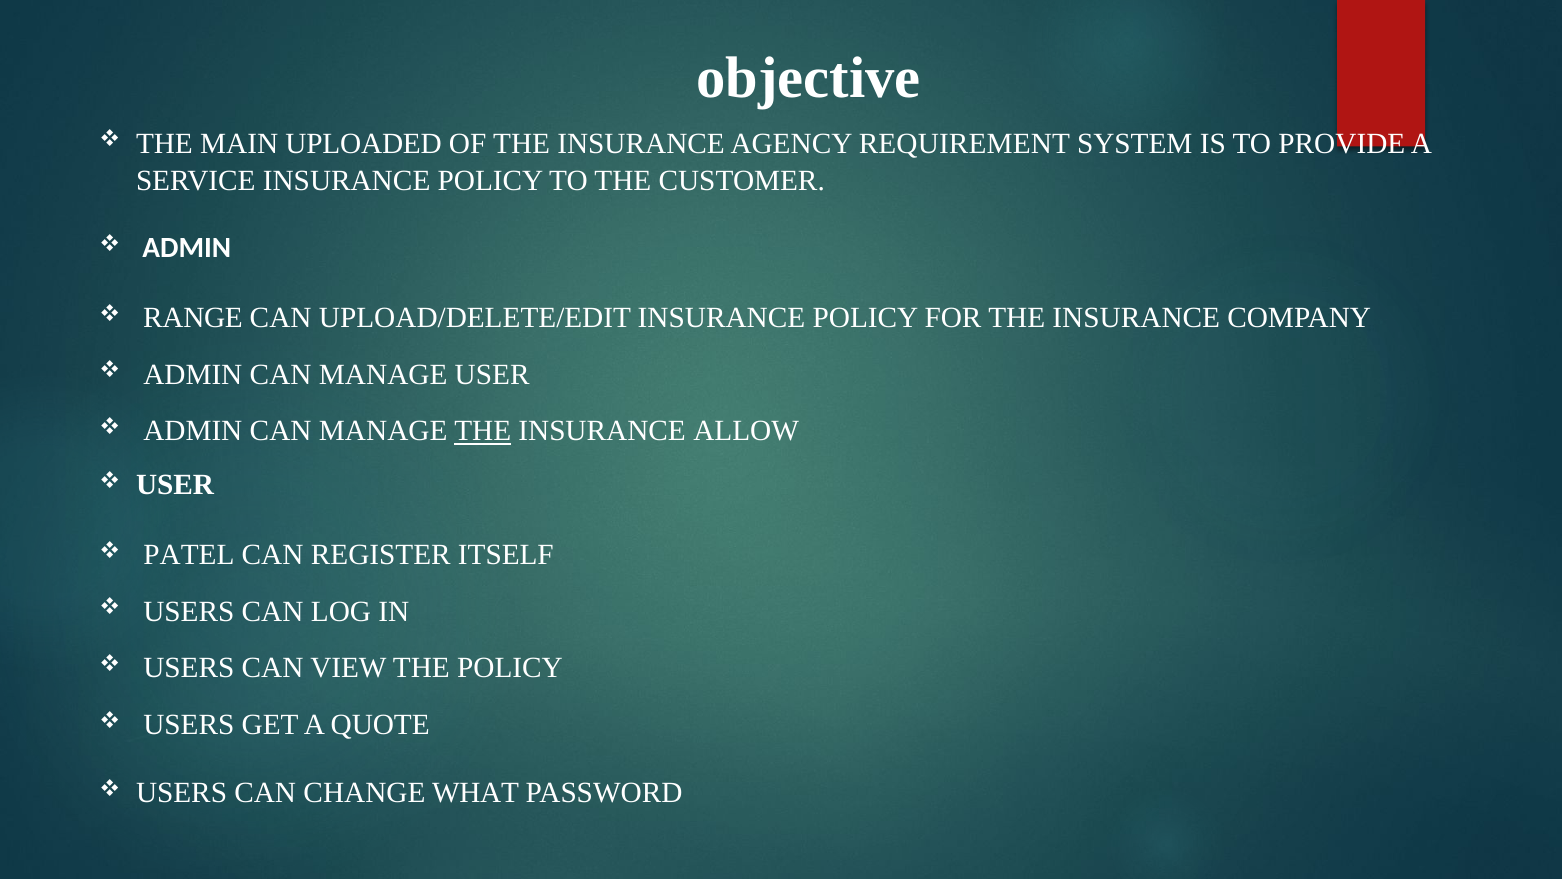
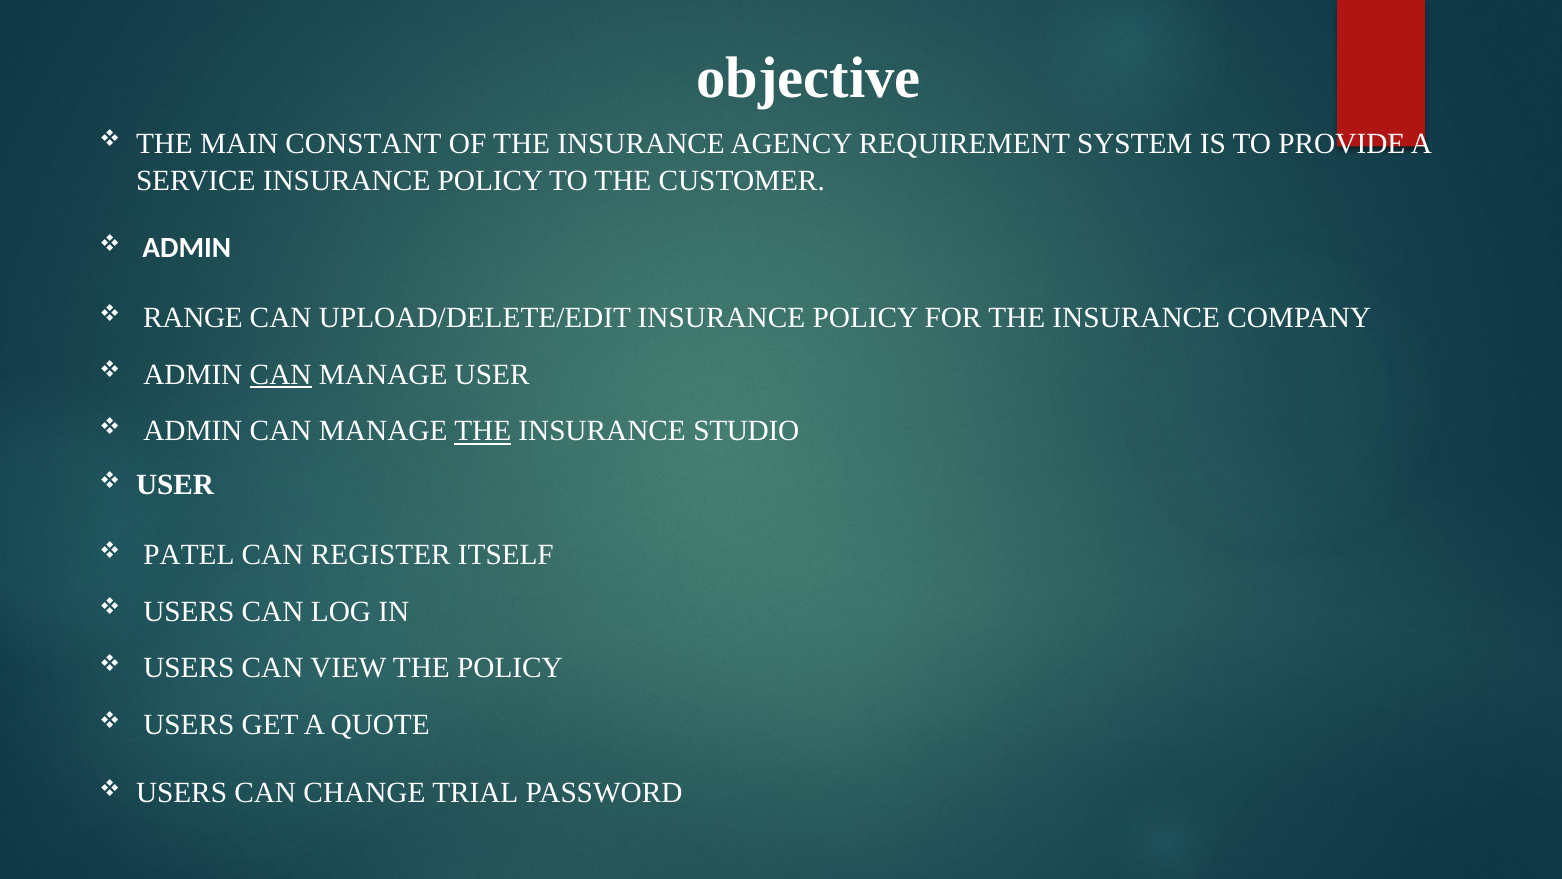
UPLOADED: UPLOADED -> CONSTANT (364, 143)
CAN underline: none -> present (281, 374)
ALLOW: ALLOW -> STUDIO (746, 431)
WHAT: WHAT -> TRIAL (475, 792)
